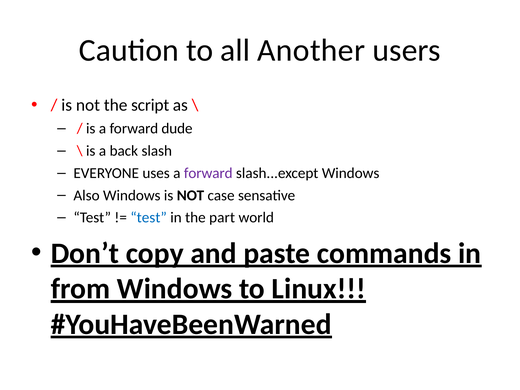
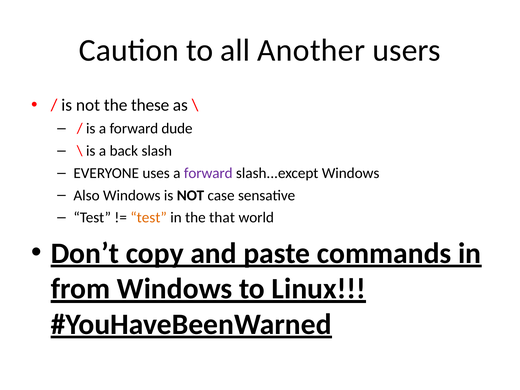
script: script -> these (150, 105)
test colour: blue -> orange (149, 218)
part: part -> that (222, 218)
